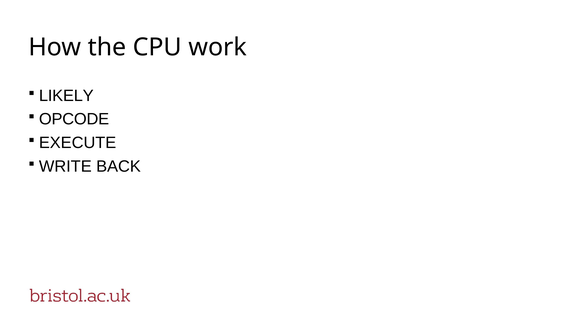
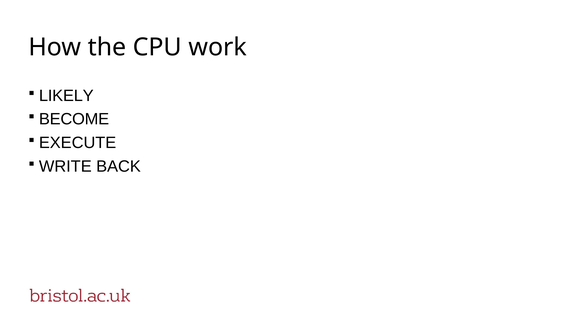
OPCODE: OPCODE -> BECOME (74, 119)
